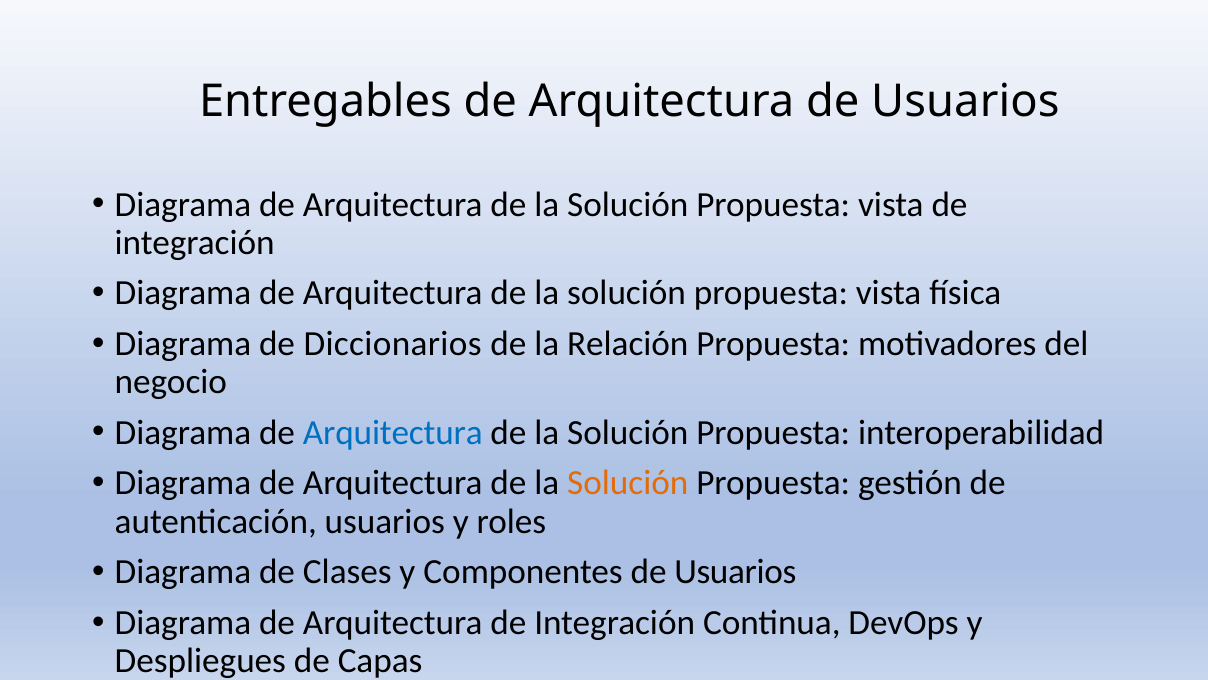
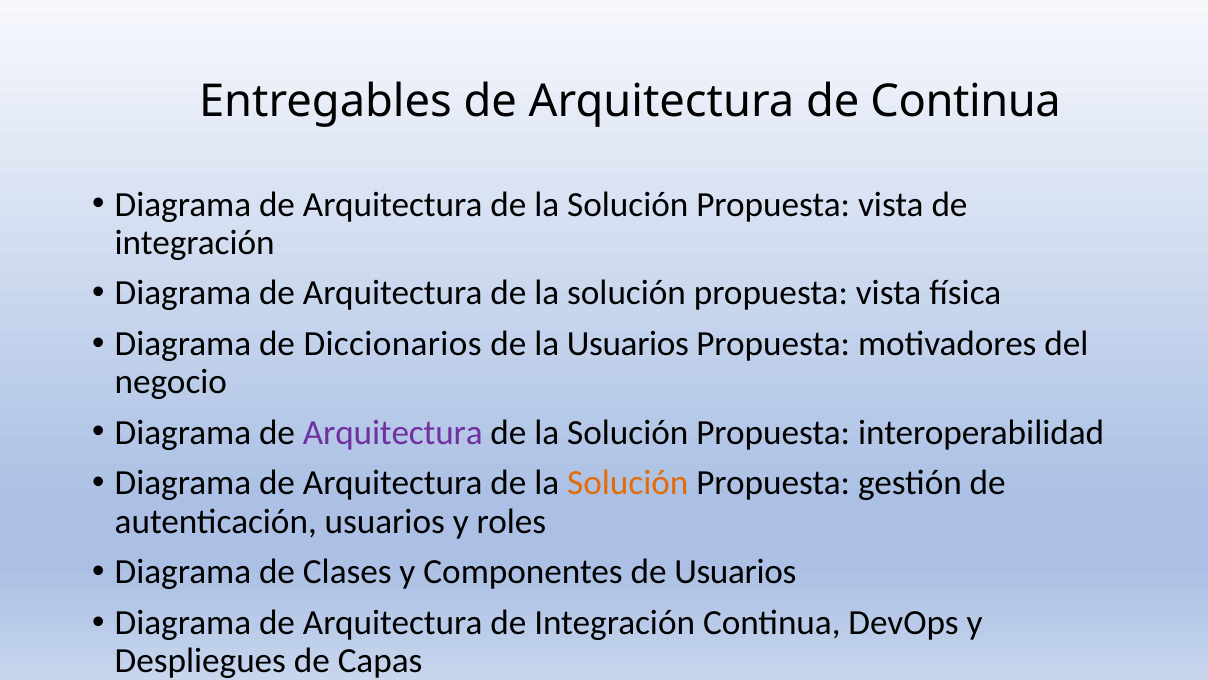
Arquitectura de Usuarios: Usuarios -> Continua (966, 102)
la Relación: Relación -> Usuarios (628, 344)
Arquitectura colour: blue -> purple (393, 432)
